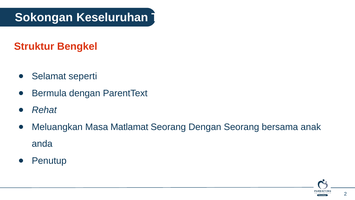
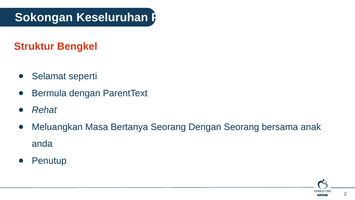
Taip: Taip -> Pilih (164, 17)
Matlamat: Matlamat -> Bertanya (129, 127)
